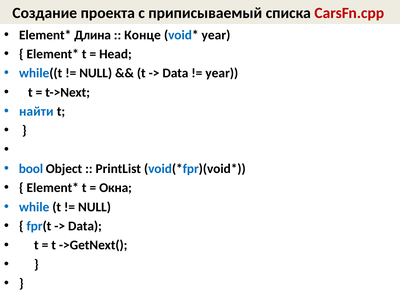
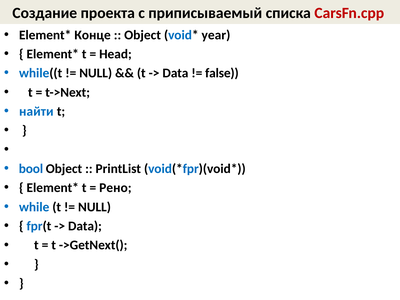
Длина: Длина -> Конце (93, 35)
Конце: Конце -> Object (143, 35)
year: year -> false (222, 73)
Окна: Окна -> Рено (115, 188)
